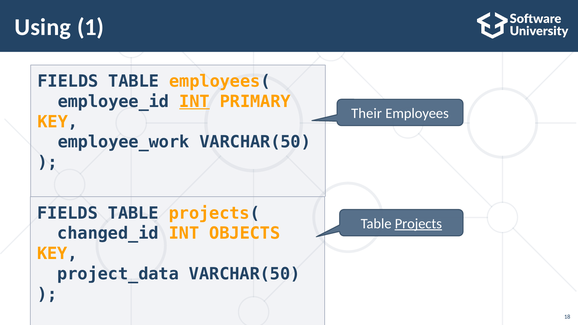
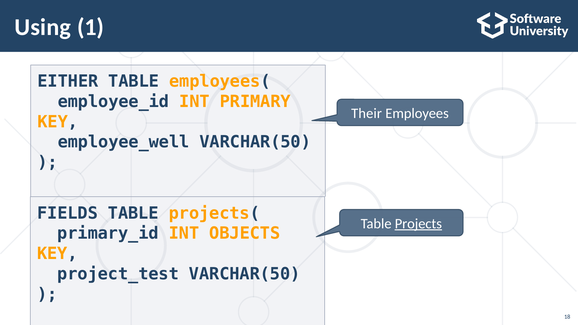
FIELDS: FIELDS -> EITHER (68, 81)
INT underline: present -> none (195, 102)
employee_work: employee_work -> employee_well (124, 142)
changed_id: changed_id -> primary_id (108, 234)
project_data: project_data -> project_test (118, 274)
